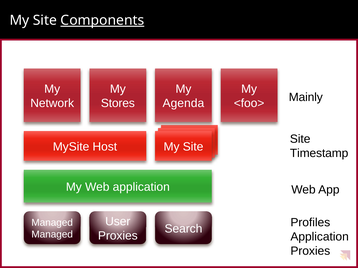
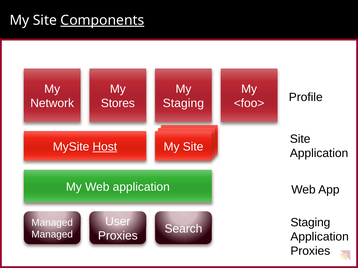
Mainly: Mainly -> Profile (306, 97)
Agenda: Agenda -> Staging (183, 103)
Host underline: none -> present (105, 147)
Timestamp: Timestamp -> Application (319, 154)
Profiles: Profiles -> Staging (310, 223)
